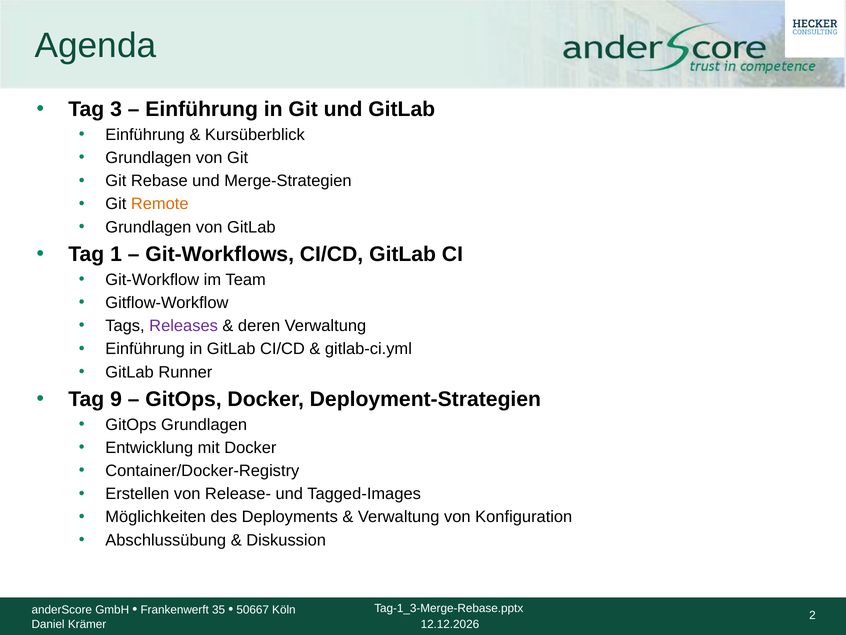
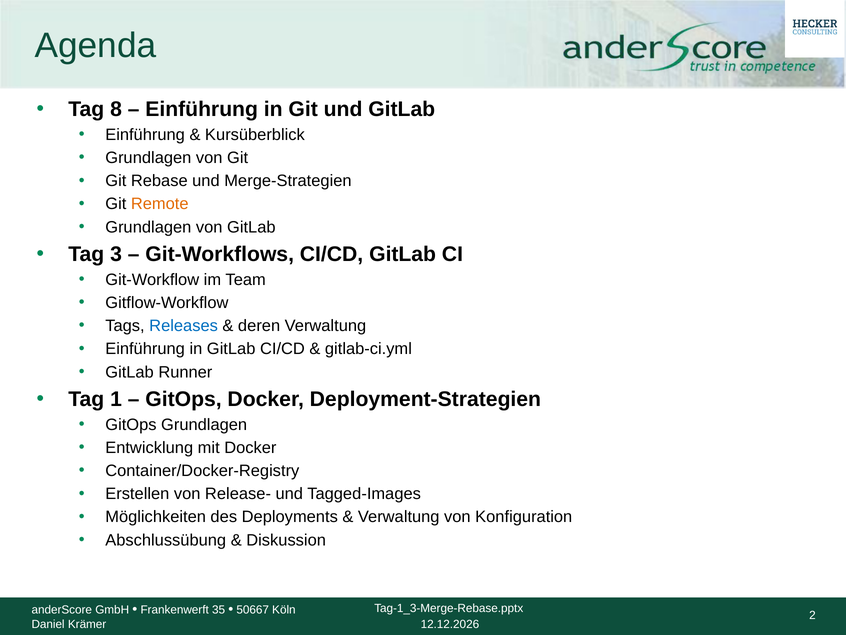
3: 3 -> 8 (116, 109)
1: 1 -> 3 (116, 254)
Releases colour: purple -> blue (184, 326)
9: 9 -> 1 (116, 399)
